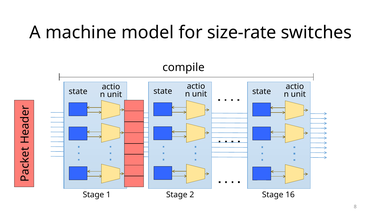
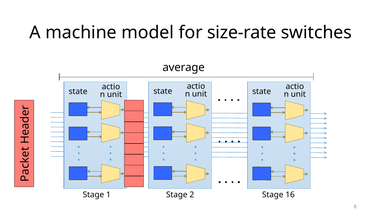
compile: compile -> average (184, 67)
